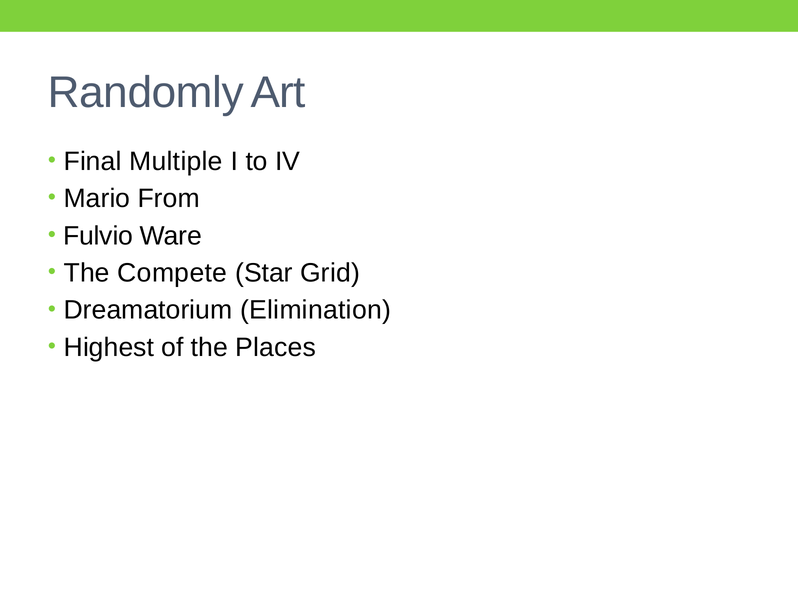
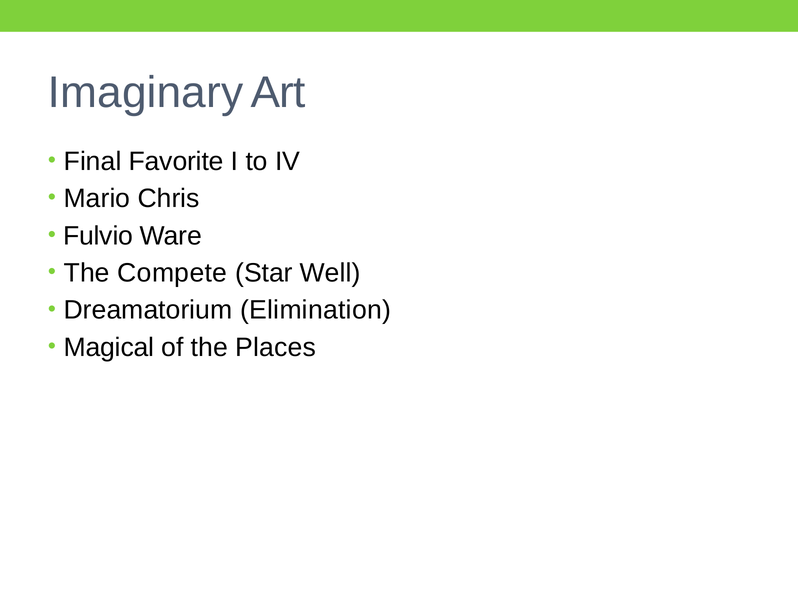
Randomly: Randomly -> Imaginary (146, 93)
Multiple: Multiple -> Favorite (176, 161)
From: From -> Chris (169, 199)
Grid: Grid -> Well (330, 273)
Highest: Highest -> Magical (109, 348)
